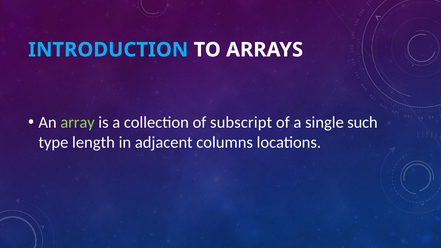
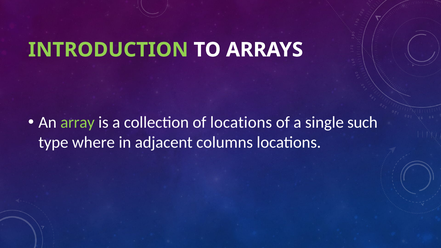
INTRODUCTION colour: light blue -> light green (108, 50)
of subscript: subscript -> locations (241, 122)
length: length -> where (93, 142)
